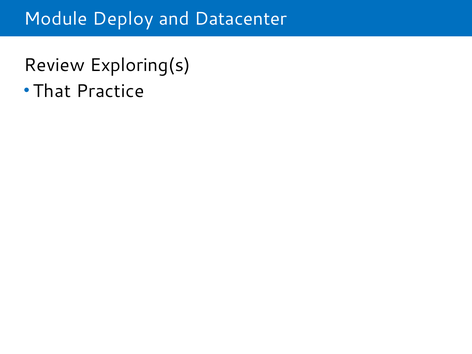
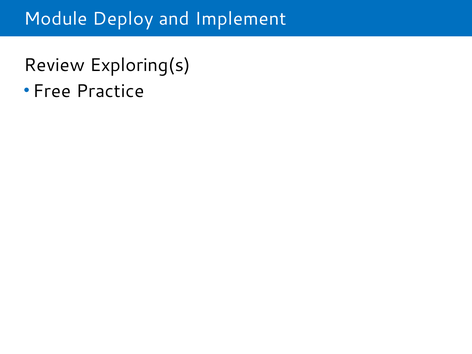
Datacenter: Datacenter -> Implement (241, 19)
That: That -> Free (52, 91)
